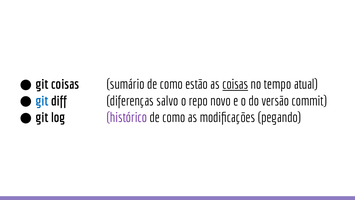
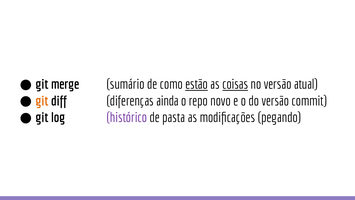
git coisas: coisas -> merge (65, 84)
estão underline: none -> present (197, 84)
no tempo: tempo -> versão (278, 84)
git colour: blue -> orange (42, 101)
salvo: salvo -> ainda (168, 101)
como: como -> pasta (174, 117)
